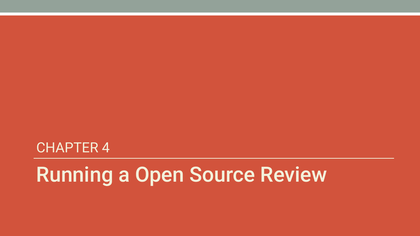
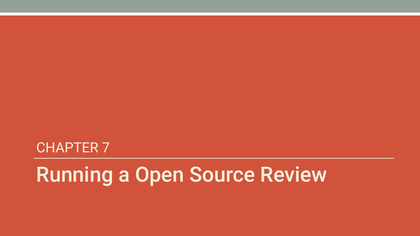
4: 4 -> 7 (106, 148)
